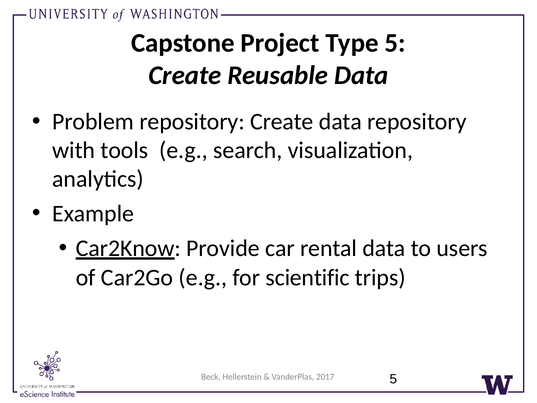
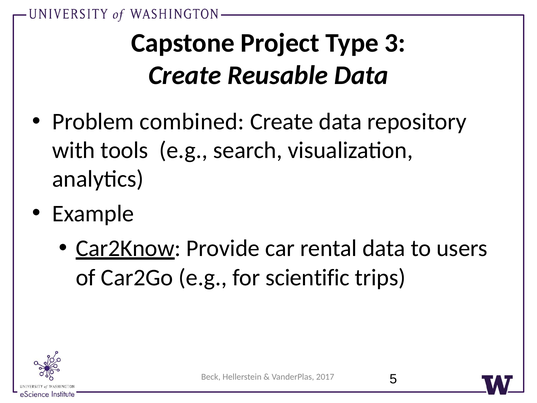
Type 5: 5 -> 3 (395, 43)
Problem repository: repository -> combined (192, 122)
